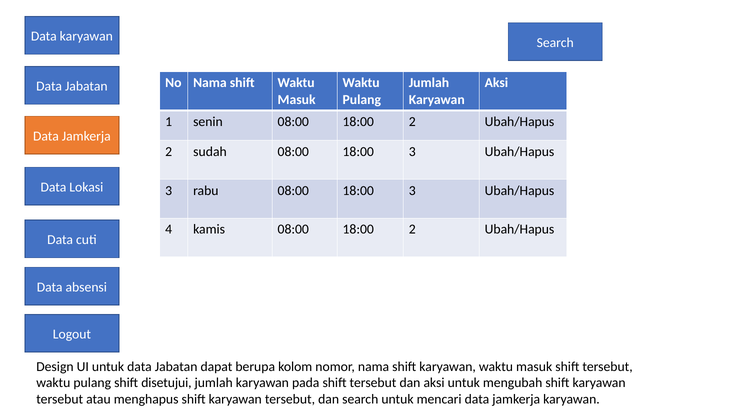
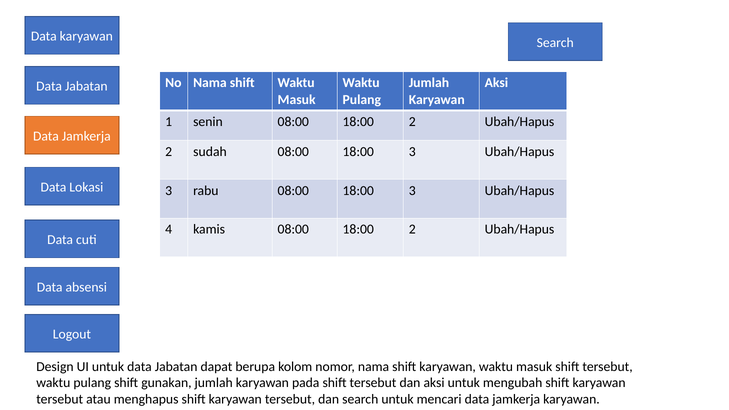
disetujui: disetujui -> gunakan (166, 383)
